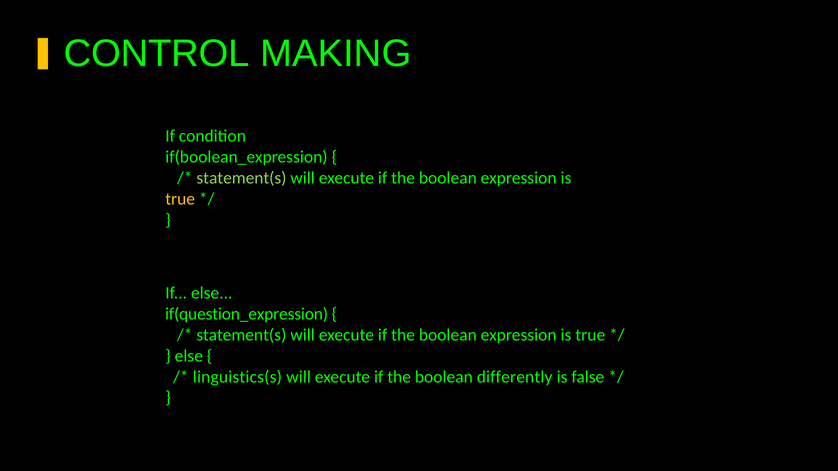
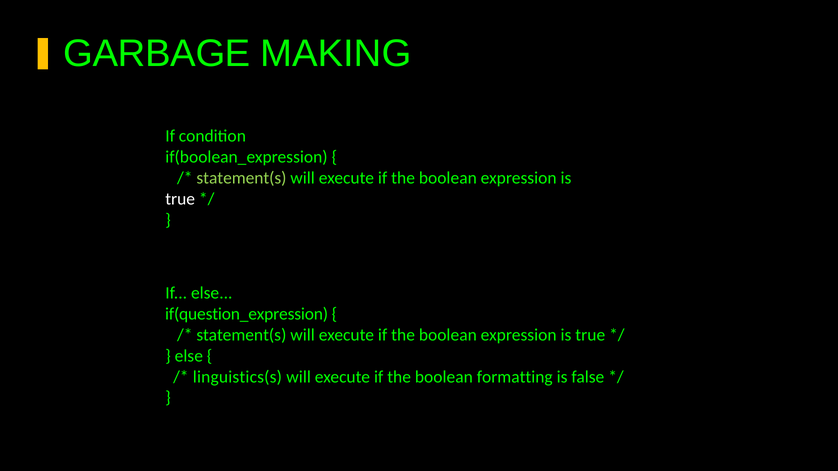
CONTROL: CONTROL -> GARBAGE (157, 53)
true colour: yellow -> white (180, 199)
differently: differently -> formatting (515, 377)
